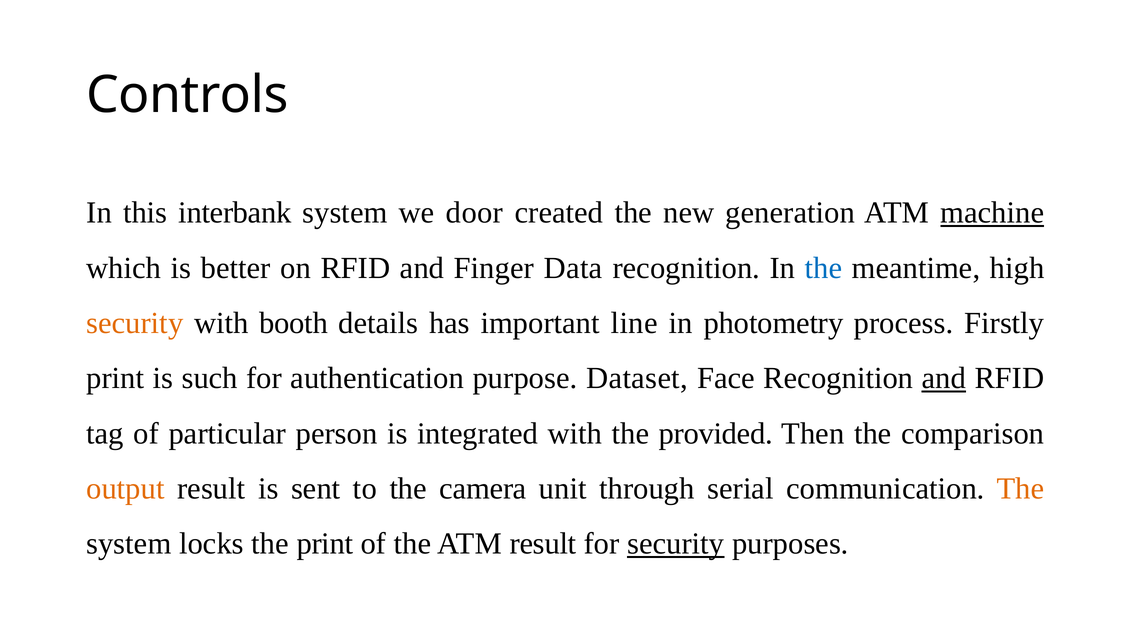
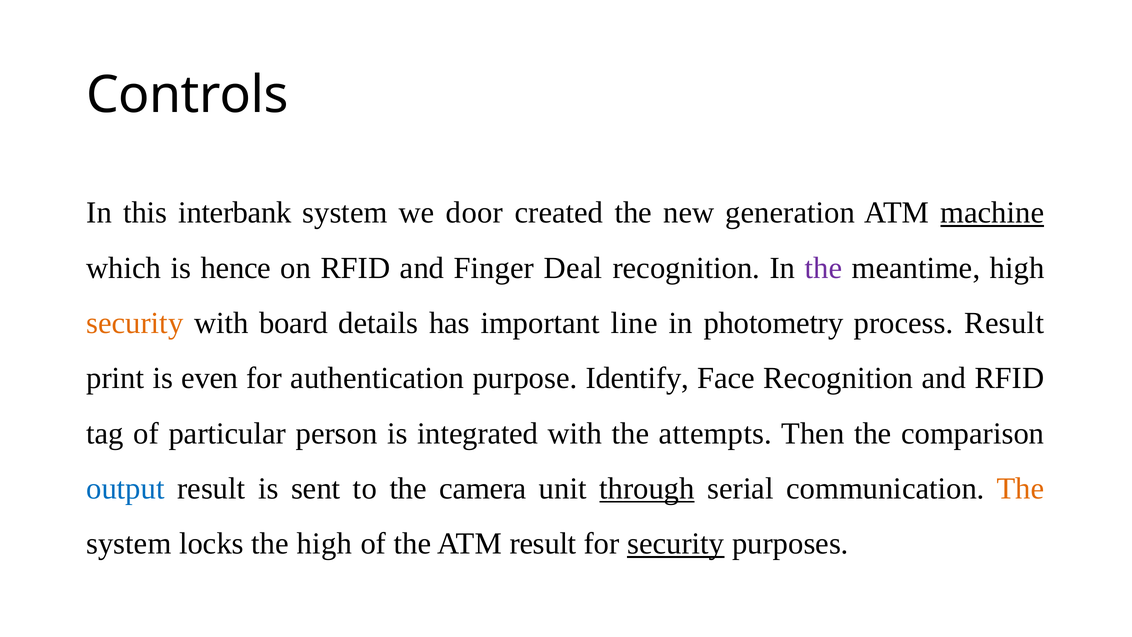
better: better -> hence (236, 268)
Data: Data -> Deal (573, 268)
the colour: blue -> purple (823, 268)
booth: booth -> board (294, 323)
process Firstly: Firstly -> Result (1004, 323)
such: such -> even (210, 378)
Dataset: Dataset -> Identify (637, 378)
and underline: present -> none (944, 378)
provided: provided -> attempts (716, 433)
output colour: orange -> blue (125, 488)
through underline: none -> present (647, 488)
the print: print -> high (325, 544)
